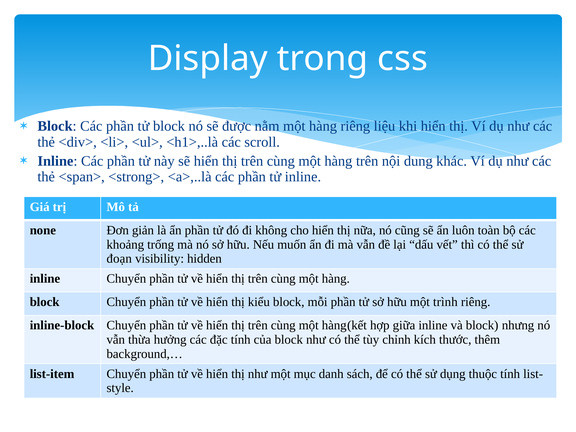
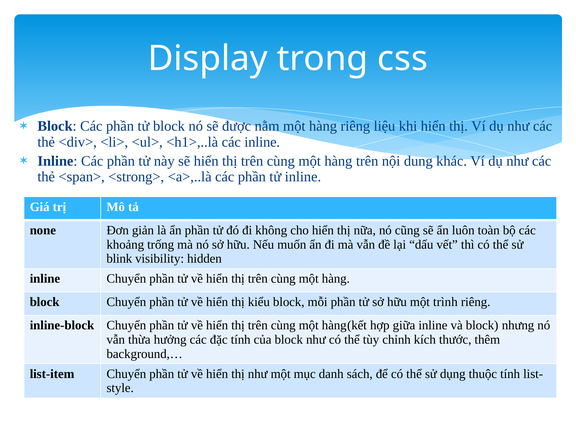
các scroll: scroll -> inline (262, 142)
đoạn: đoạn -> blink (119, 259)
